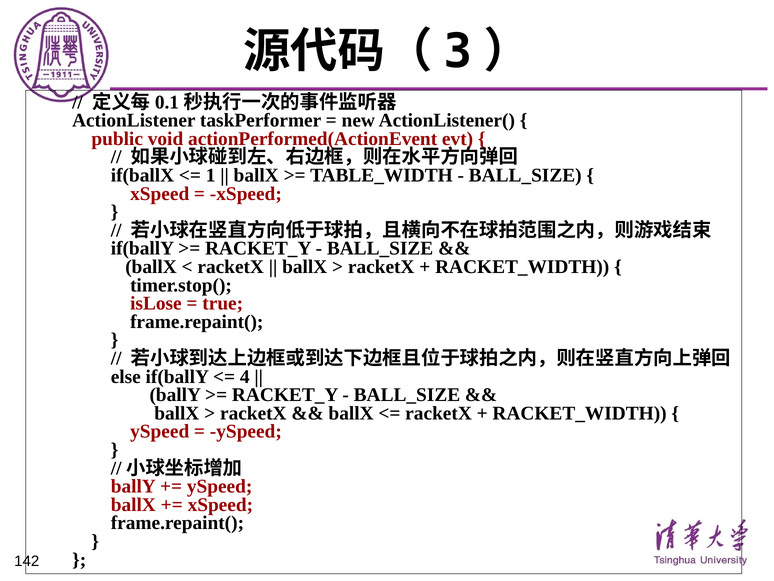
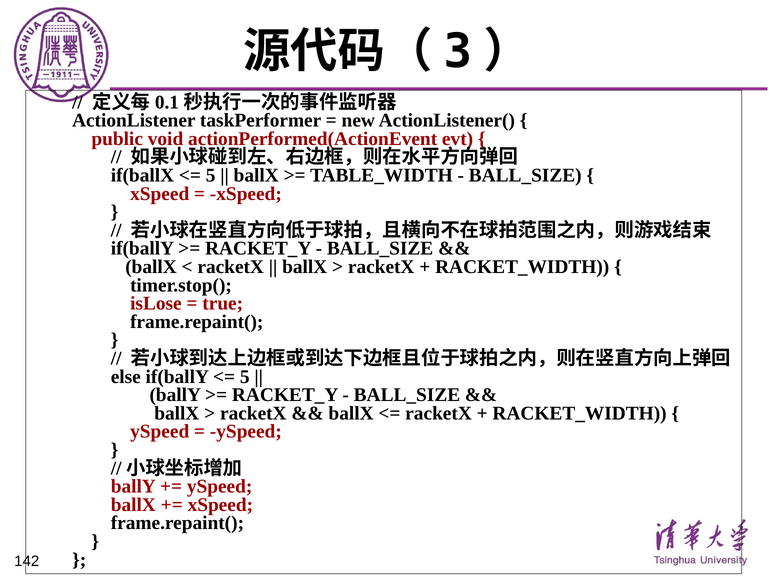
1: 1 -> 5 (211, 175)
4: 4 -> 5 (245, 376)
